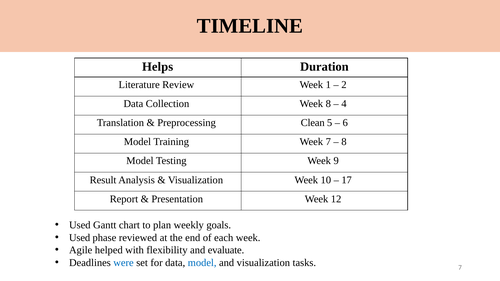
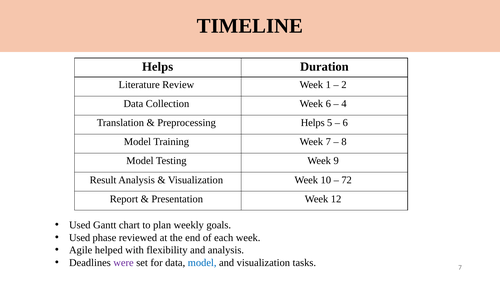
Week 8: 8 -> 6 (328, 104)
Preprocessing Clean: Clean -> Helps (313, 123)
17: 17 -> 72 (347, 180)
and evaluate: evaluate -> analysis (226, 250)
were colour: blue -> purple (124, 263)
